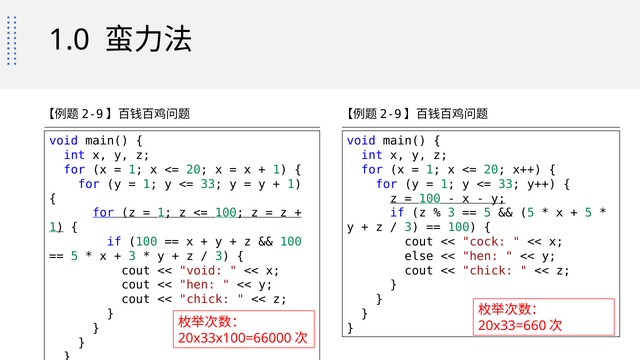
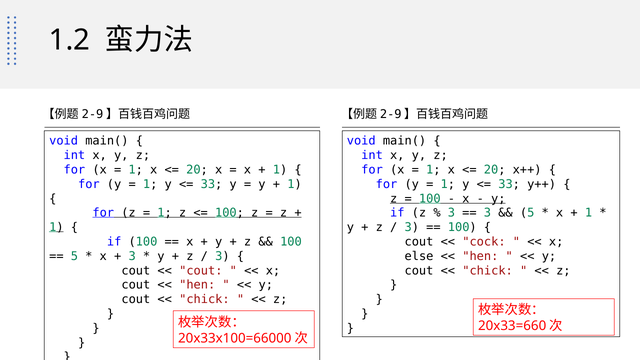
1.0: 1.0 -> 1.2 (69, 40)
5: 5 -> 3 (487, 213)
5: 5 -> 1 (589, 213)
void: void -> cout (201, 271)
